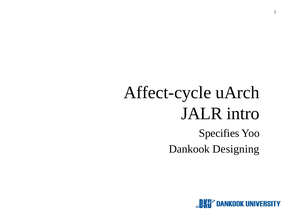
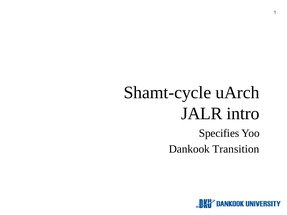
Affect-cycle: Affect-cycle -> Shamt-cycle (167, 93)
Designing: Designing -> Transition (236, 149)
